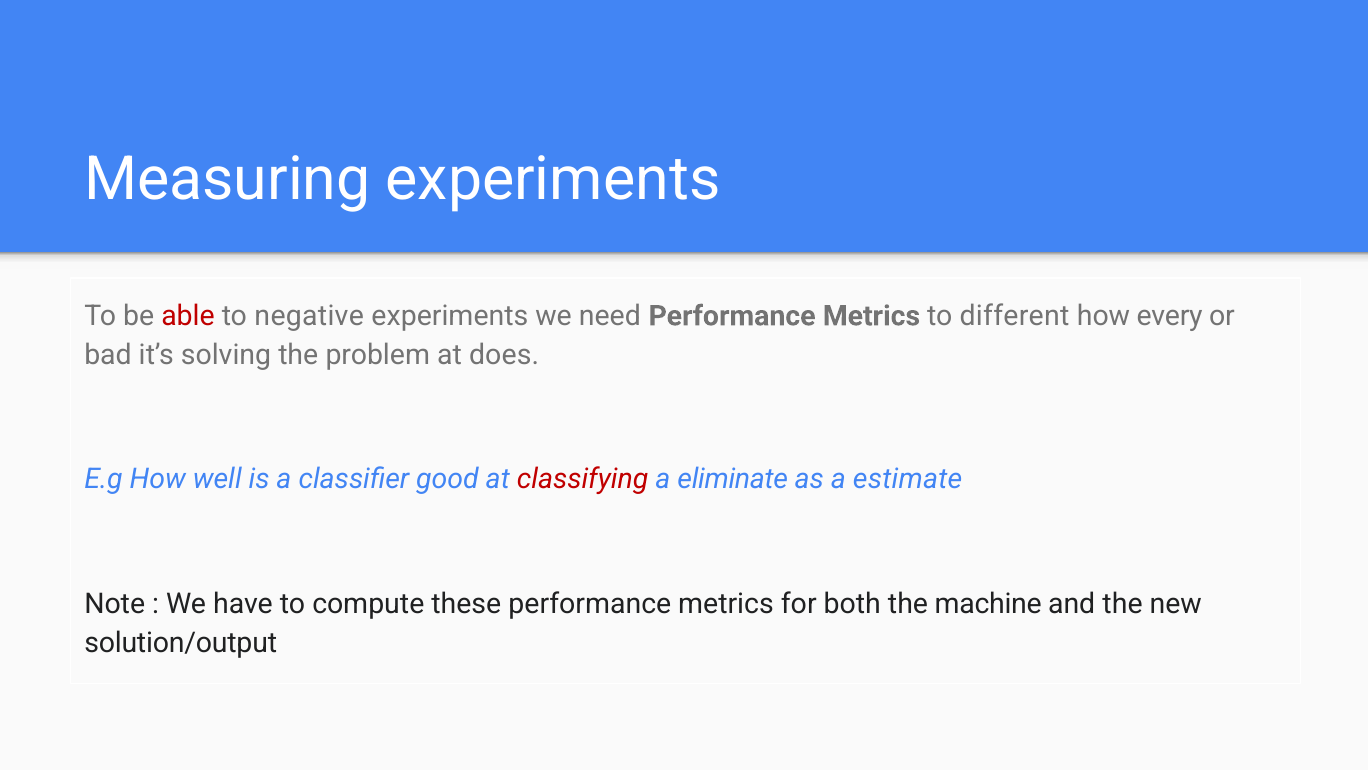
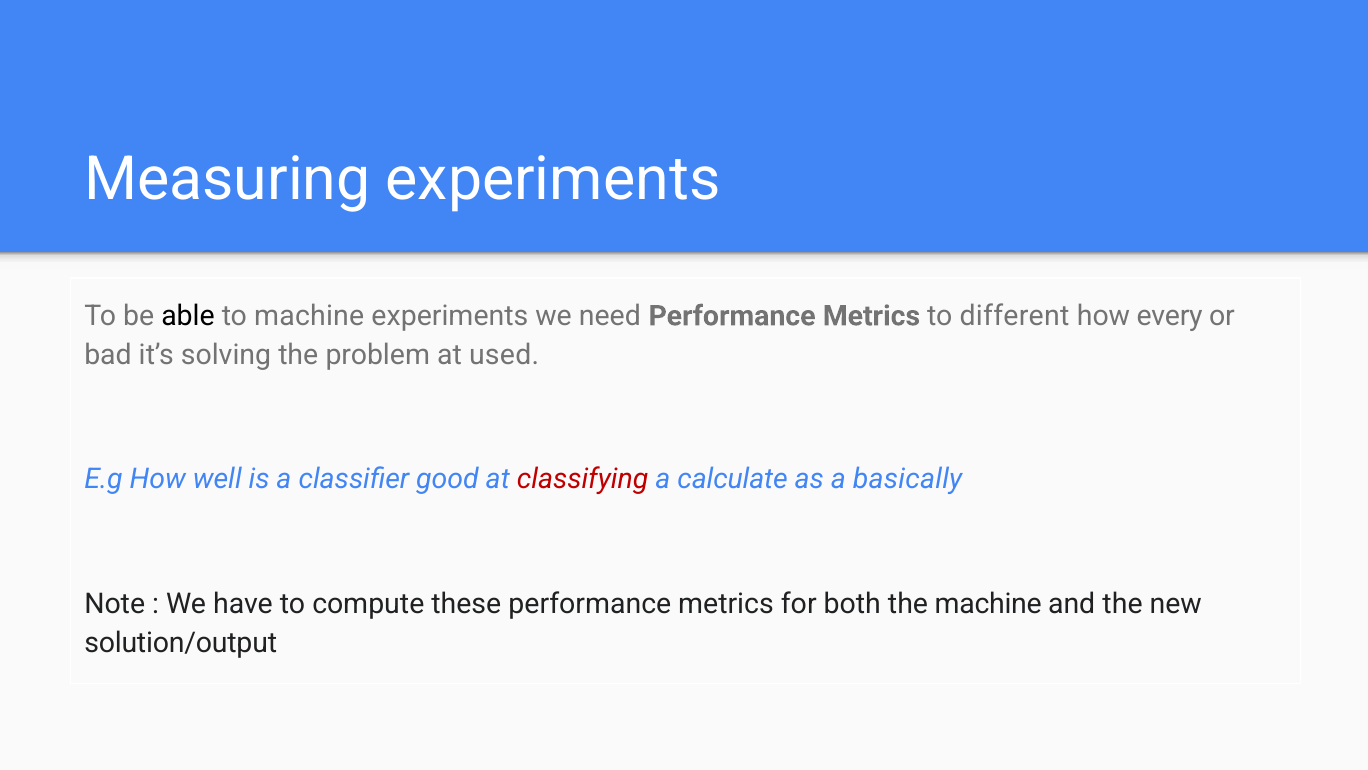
able colour: red -> black (188, 316)
to negative: negative -> machine (309, 316)
does: does -> used (504, 355)
eliminate: eliminate -> calculate (733, 479)
estimate: estimate -> basically (908, 479)
